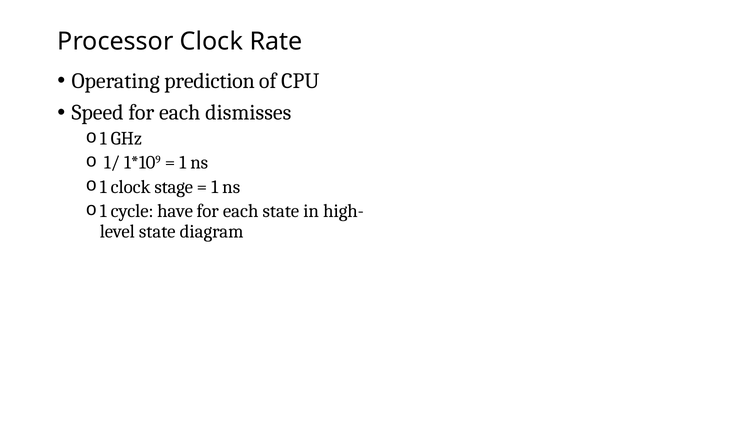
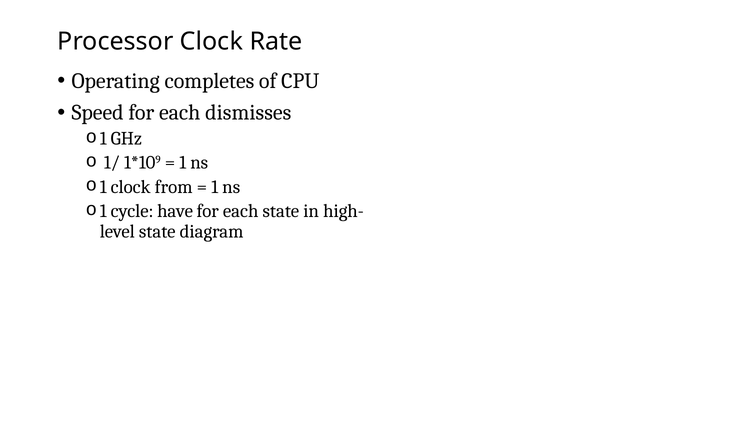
prediction: prediction -> completes (209, 81)
stage: stage -> from (174, 187)
